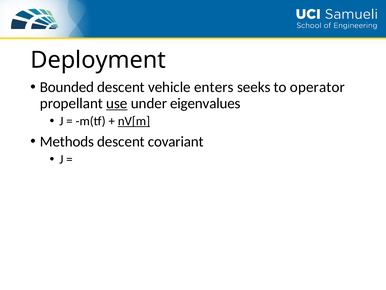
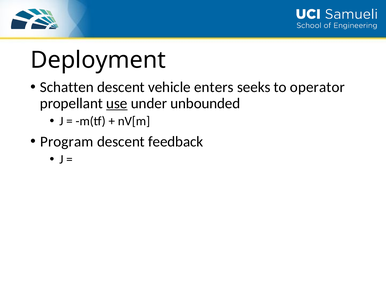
Bounded: Bounded -> Schatten (67, 87)
eigenvalues: eigenvalues -> unbounded (205, 103)
nV[m underline: present -> none (134, 121)
Methods: Methods -> Program (67, 141)
covariant: covariant -> feedback (176, 141)
